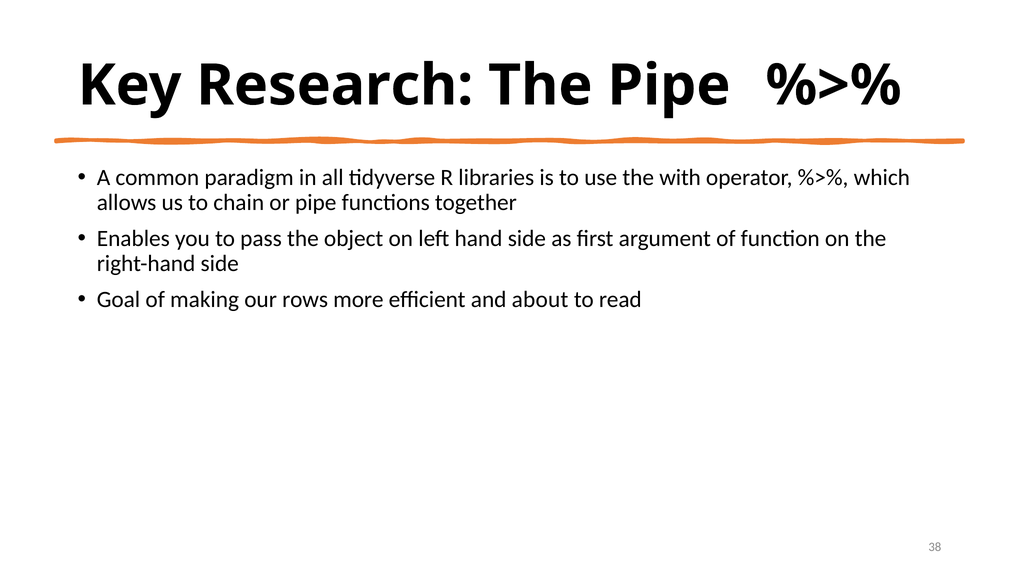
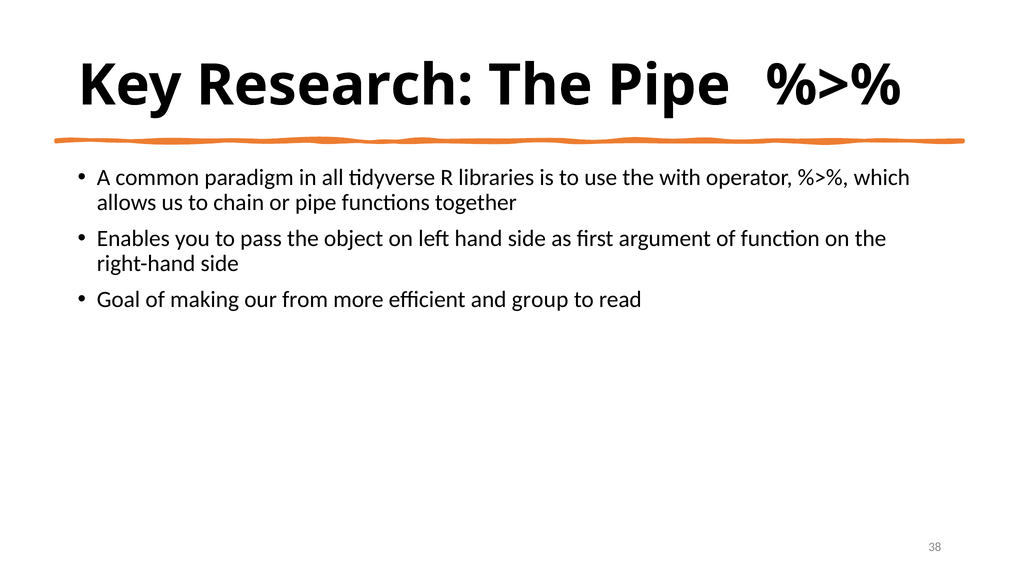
rows: rows -> from (305, 299)
about: about -> group (540, 299)
